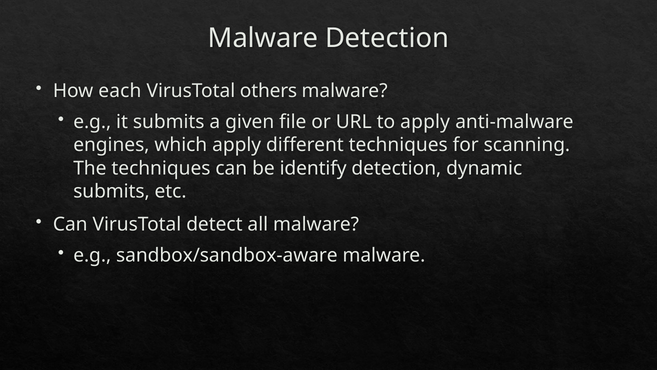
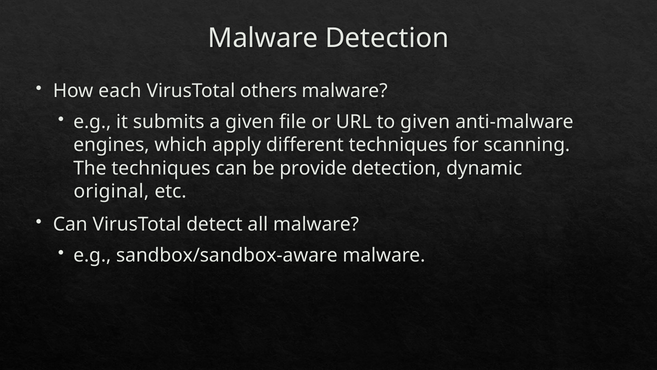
to apply: apply -> given (425, 122)
identify: identify -> provide (313, 168)
submits: submits -> original (111, 191)
